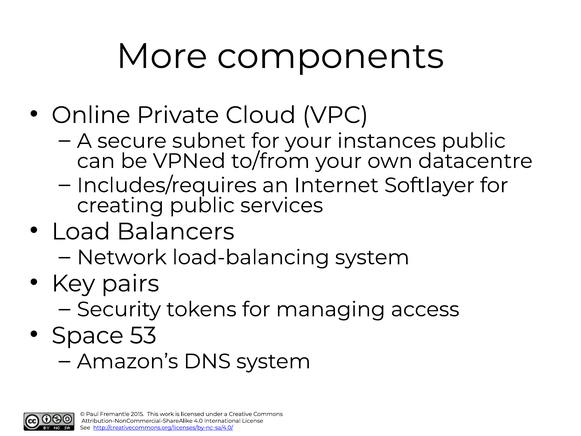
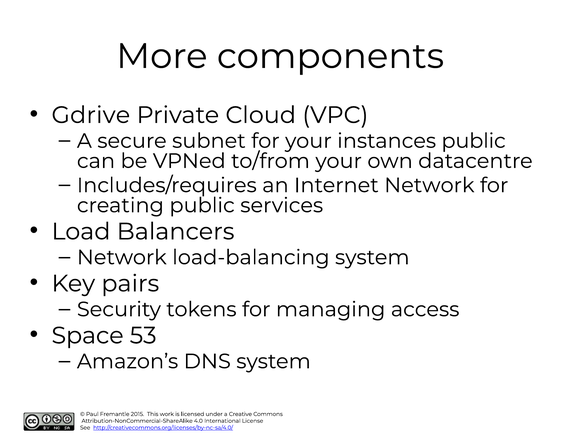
Online: Online -> Gdrive (91, 115)
Internet Softlayer: Softlayer -> Network (429, 185)
